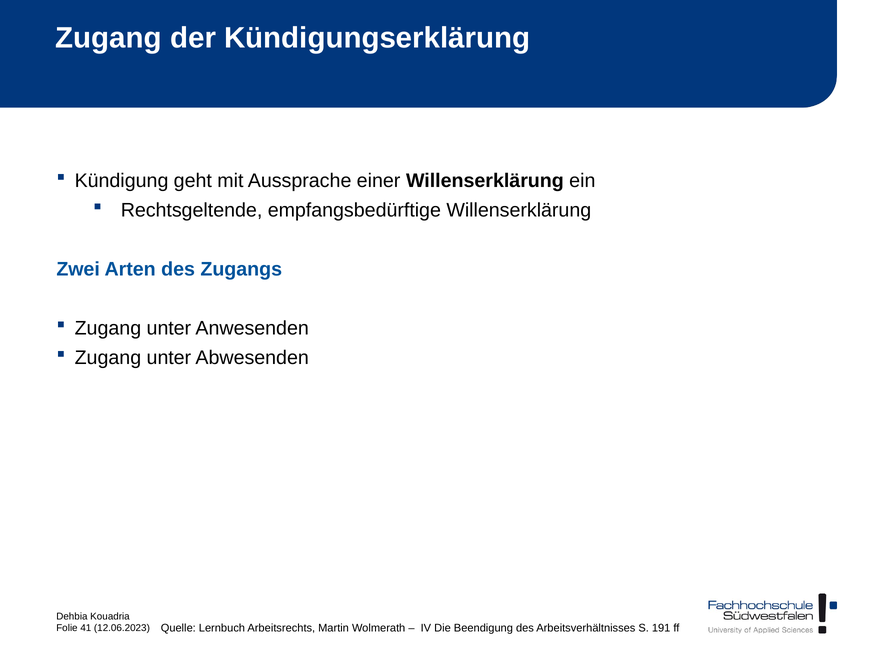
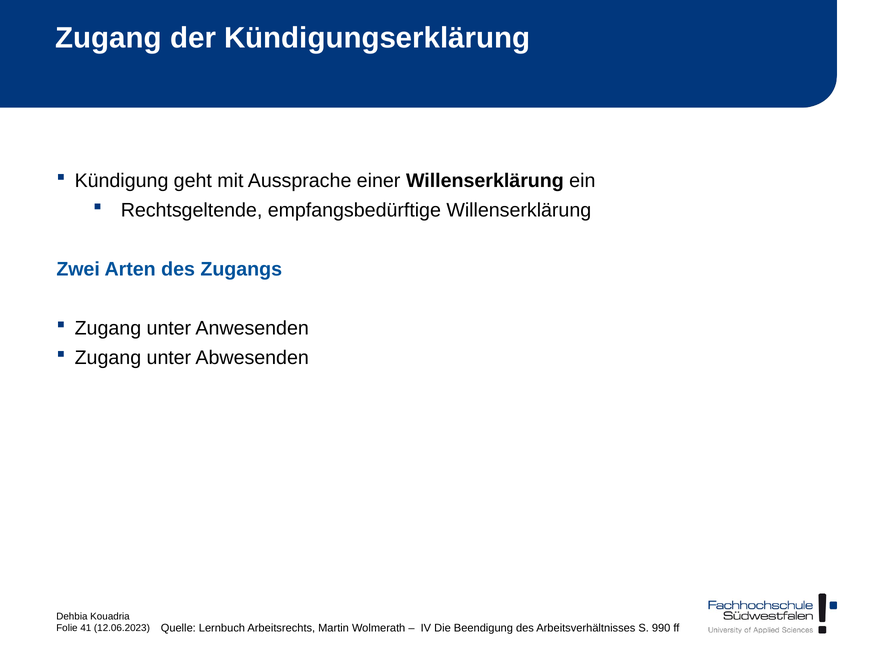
191: 191 -> 990 (661, 628)
